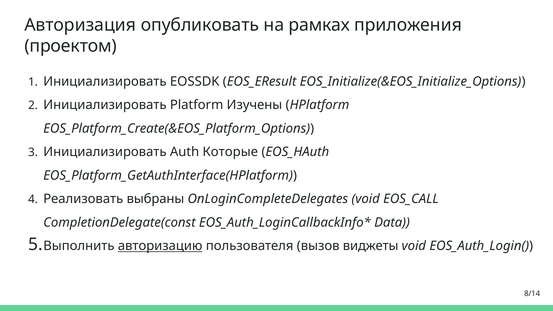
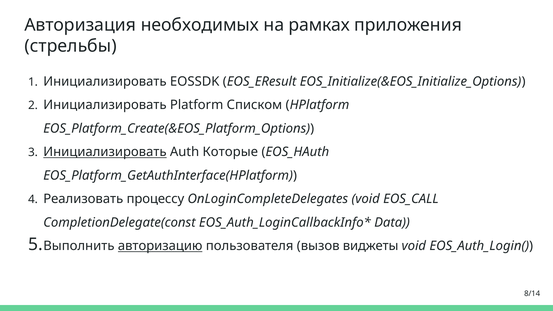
опубликовать: опубликовать -> необходимых (200, 25)
проектом: проектом -> стрельбы (71, 46)
Изучены: Изучены -> Списком (254, 105)
Инициализировать underline: none -> present (105, 152)
выбраны: выбраны -> процессу (155, 199)
